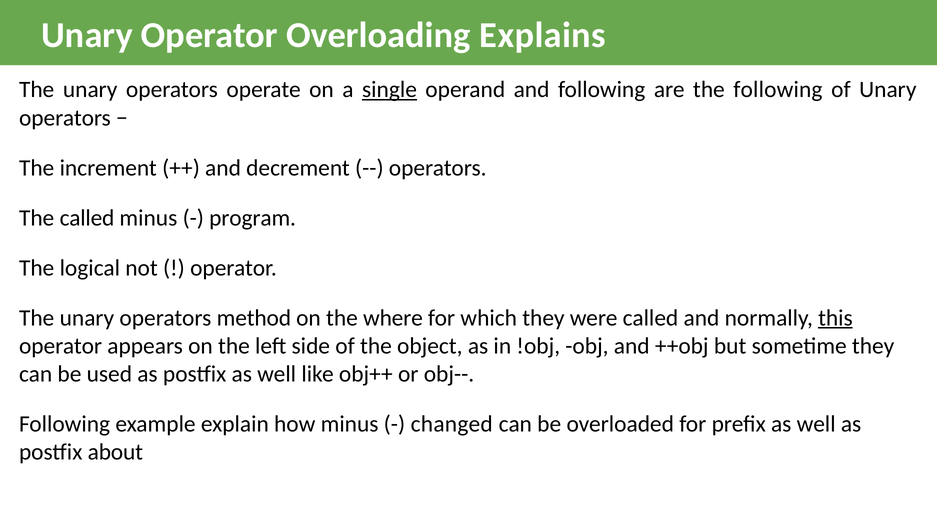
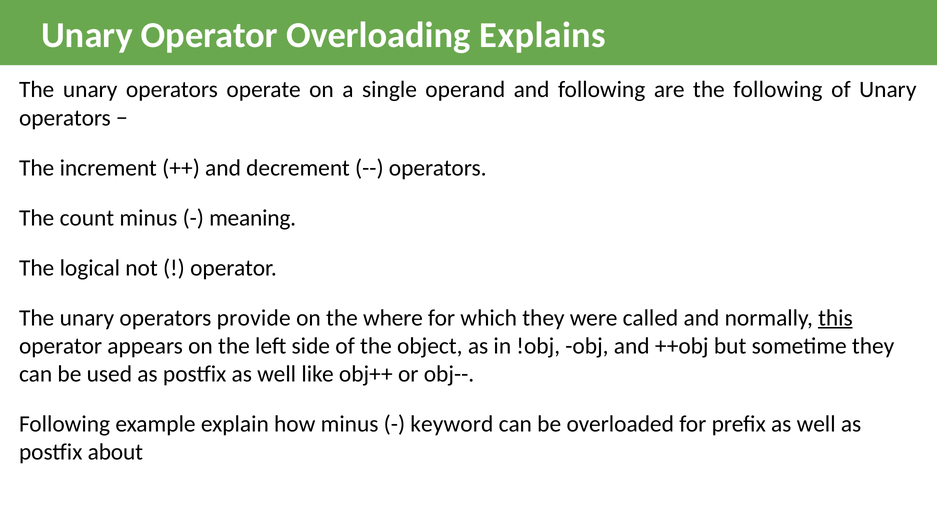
single underline: present -> none (389, 90)
The called: called -> count (87, 218)
program: program -> meaning (253, 218)
method: method -> provide (254, 318)
changed: changed -> keyword (452, 424)
